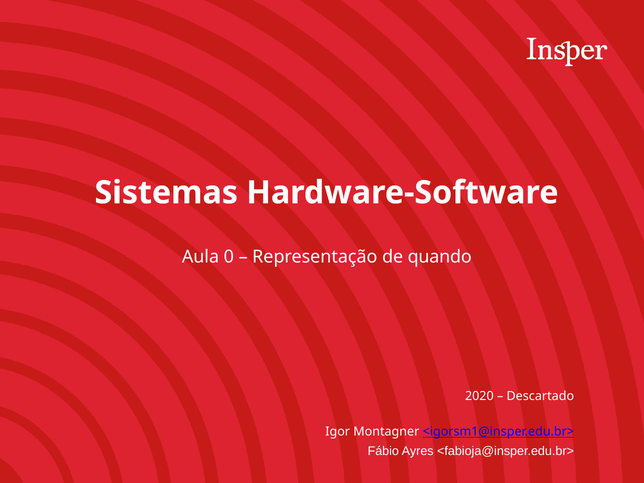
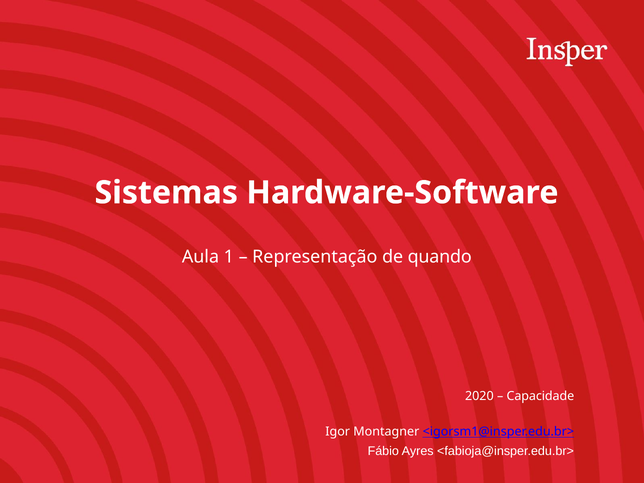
0: 0 -> 1 (229, 257)
Descartado: Descartado -> Capacidade (540, 396)
